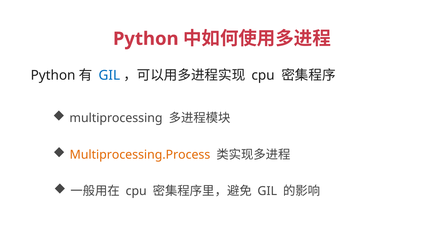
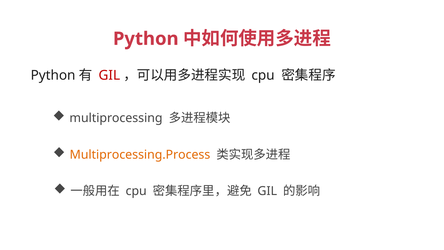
GIL colour: blue -> red (109, 75)
